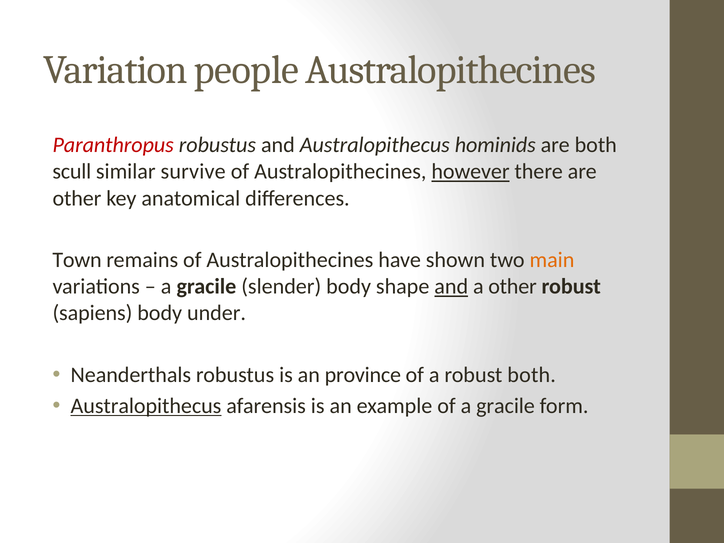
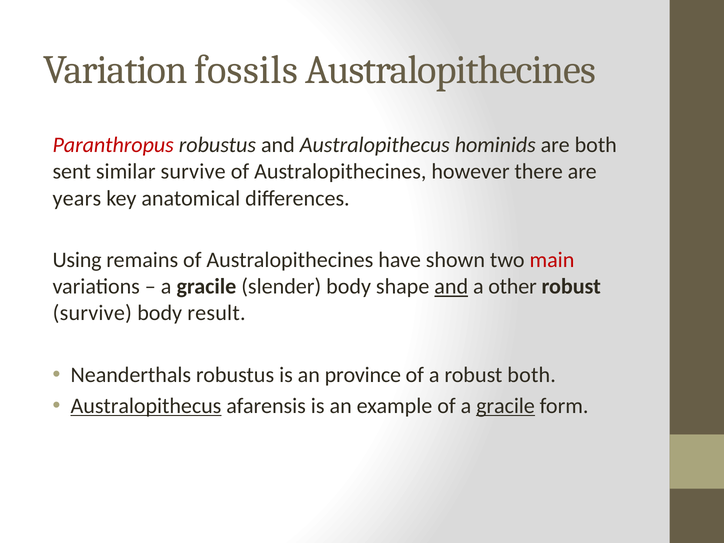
people: people -> fossils (246, 70)
scull: scull -> sent (72, 172)
however underline: present -> none (471, 172)
other: other -> years (77, 198)
Town: Town -> Using (77, 260)
main colour: orange -> red (552, 260)
sapiens: sapiens -> survive (92, 313)
under: under -> result (216, 313)
gracile underline: none -> present (506, 406)
